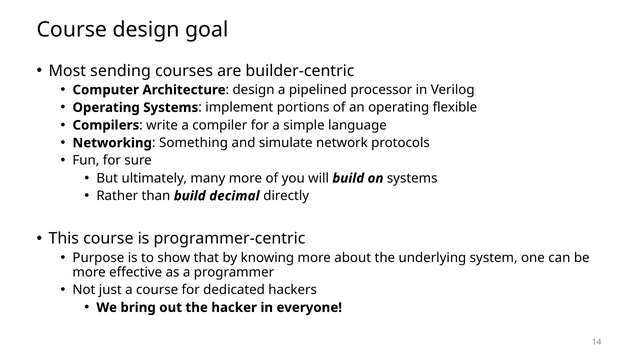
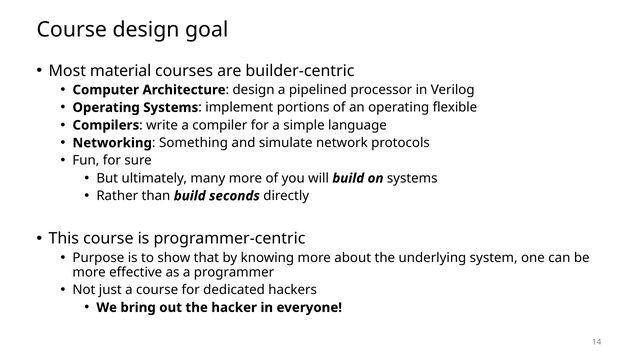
sending: sending -> material (121, 71)
decimal: decimal -> seconds (234, 196)
